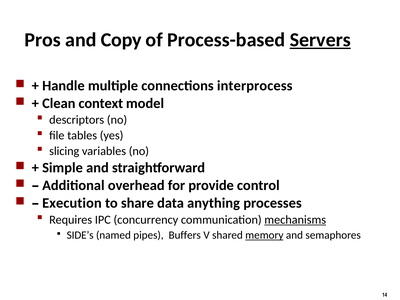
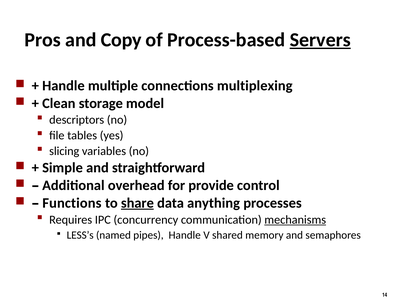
interprocess: interprocess -> multiplexing (255, 86)
context: context -> storage (101, 103)
Execution: Execution -> Functions (72, 203)
share underline: none -> present (137, 203)
SIDE’s: SIDE’s -> LESS’s (80, 235)
pipes Buffers: Buffers -> Handle (185, 235)
memory underline: present -> none (264, 235)
